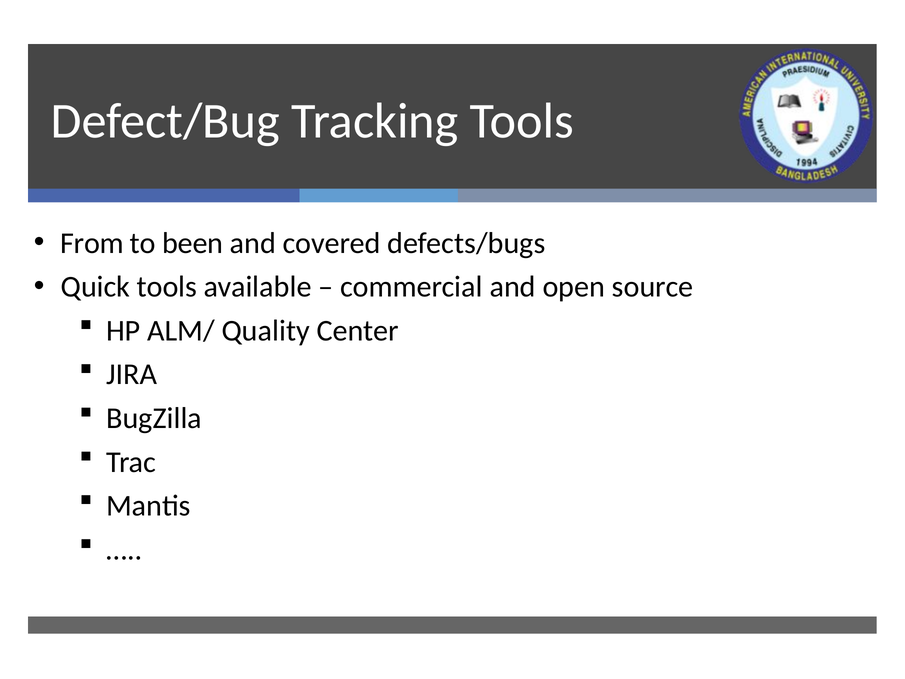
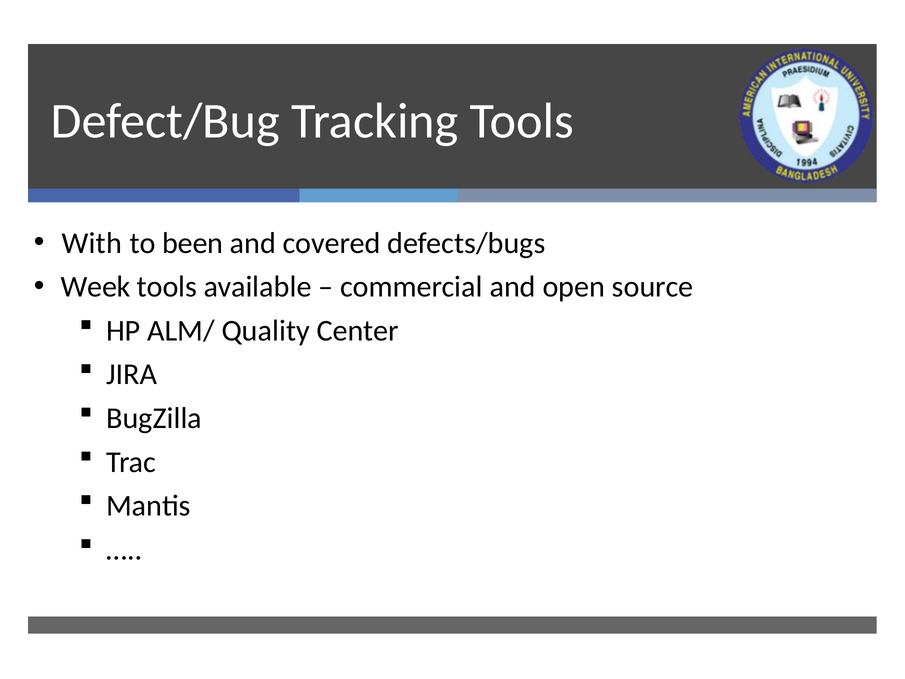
From: From -> With (92, 243)
Quick: Quick -> Week (96, 287)
